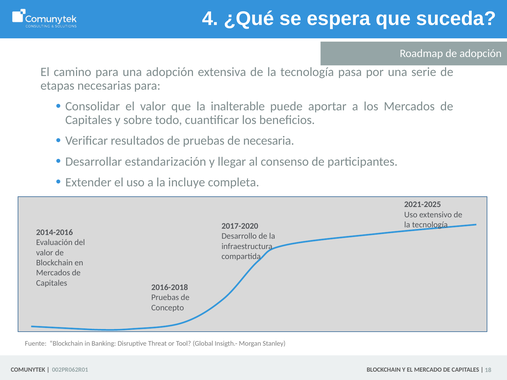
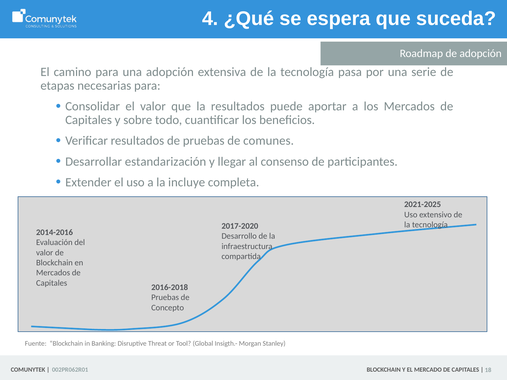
la inalterable: inalterable -> resultados (238, 106)
necesaria: necesaria -> comunes (269, 141)
